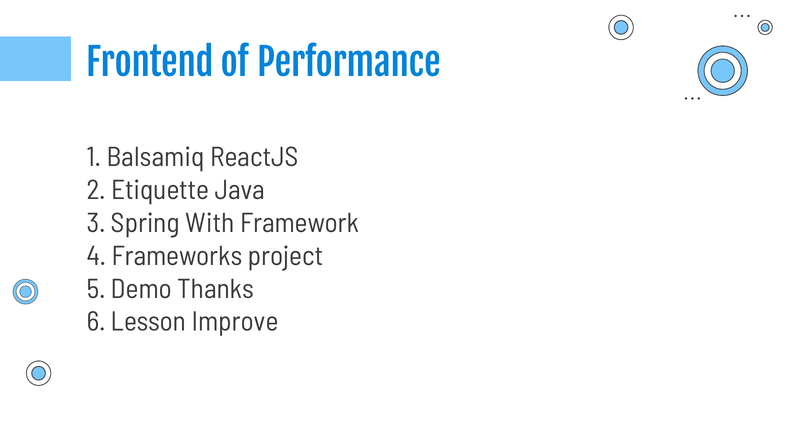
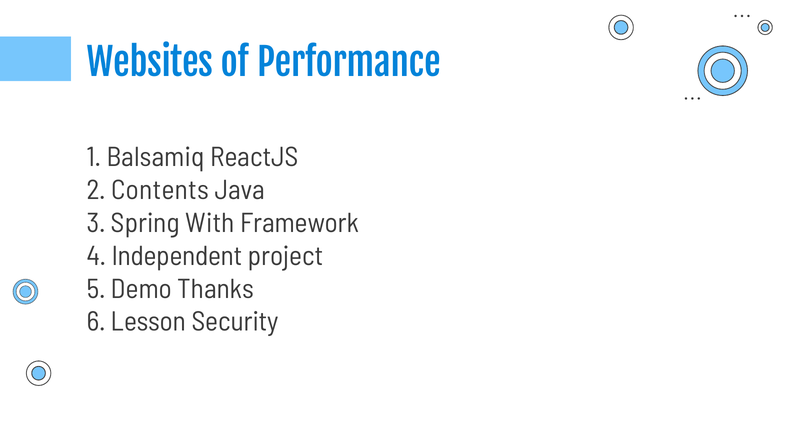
Frontend: Frontend -> Websites (150, 64)
Etiquette: Etiquette -> Contents (160, 190)
Frameworks: Frameworks -> Independent (177, 256)
Improve: Improve -> Security (235, 322)
